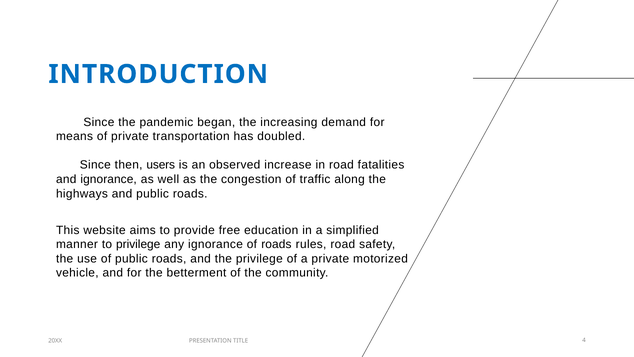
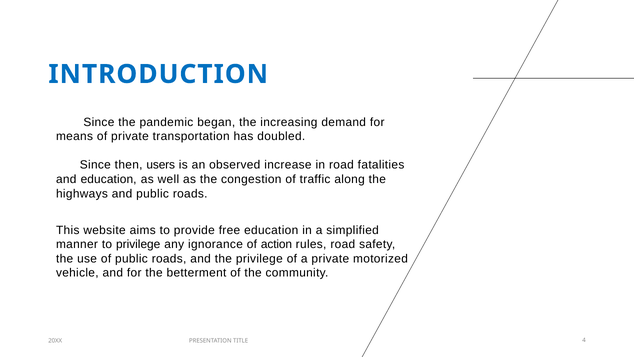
and ignorance: ignorance -> education (109, 179)
of roads: roads -> action (276, 244)
